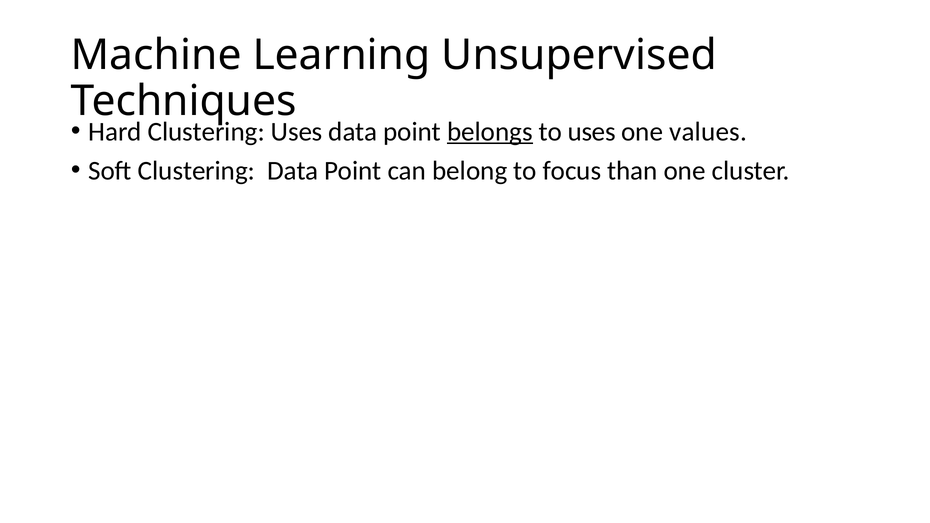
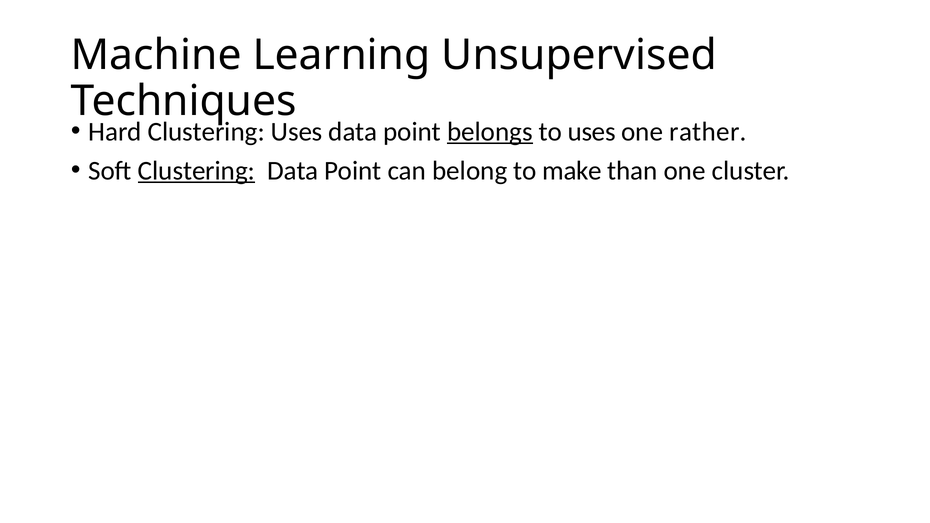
values: values -> rather (708, 132)
Clustering underline: none -> present (196, 171)
focus: focus -> make (572, 171)
